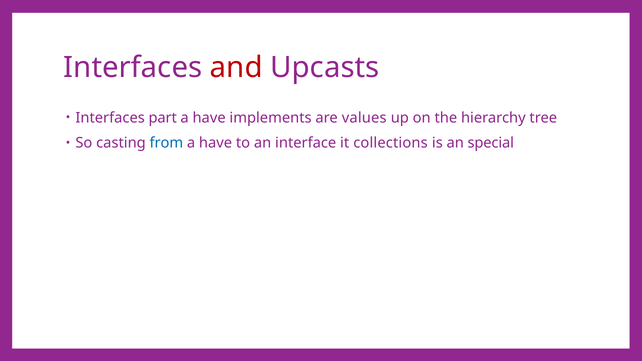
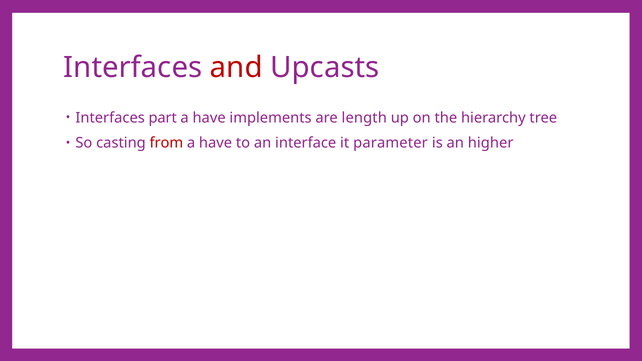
values: values -> length (364, 118)
from colour: blue -> red (166, 143)
collections: collections -> parameter (391, 143)
special: special -> higher (491, 143)
